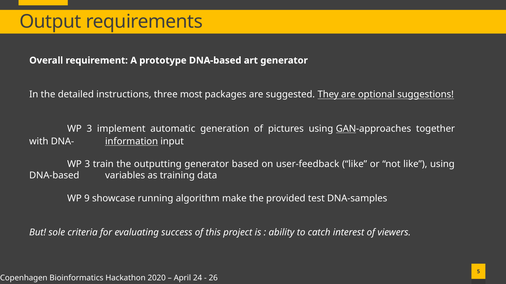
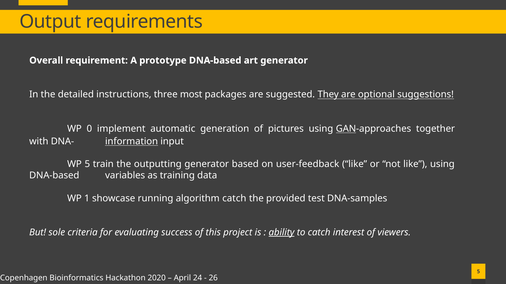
3: 3 -> 0 (89, 129)
3: 3 -> 5 (87, 165)
9: 9 -> 1 (87, 199)
algorithm make: make -> catch (234, 199)
ability underline: none -> present (282, 233)
